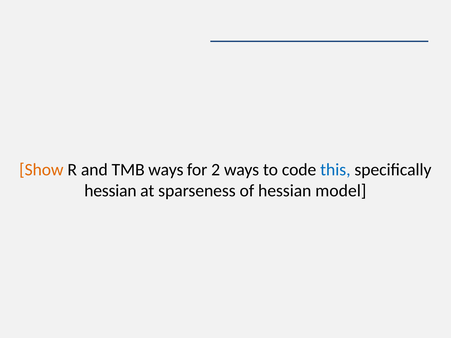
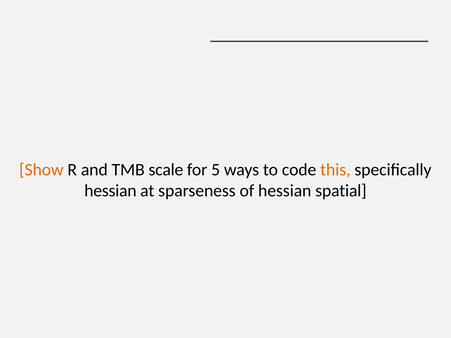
TMB ways: ways -> scale (166, 170)
2: 2 -> 5 (216, 170)
this colour: blue -> orange (335, 170)
model: model -> spatial (341, 191)
